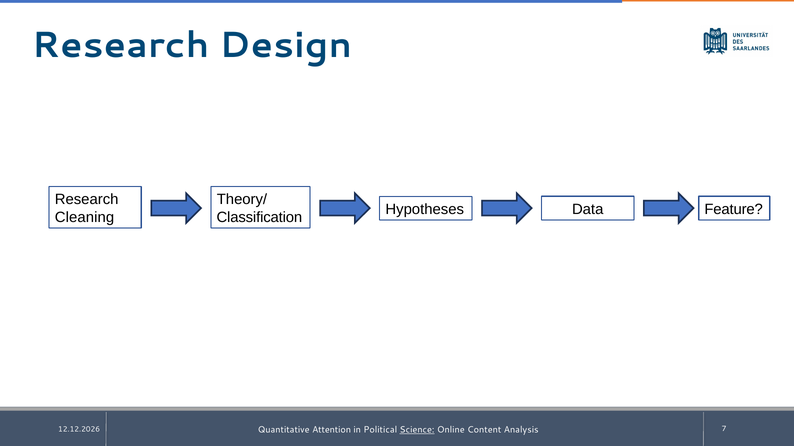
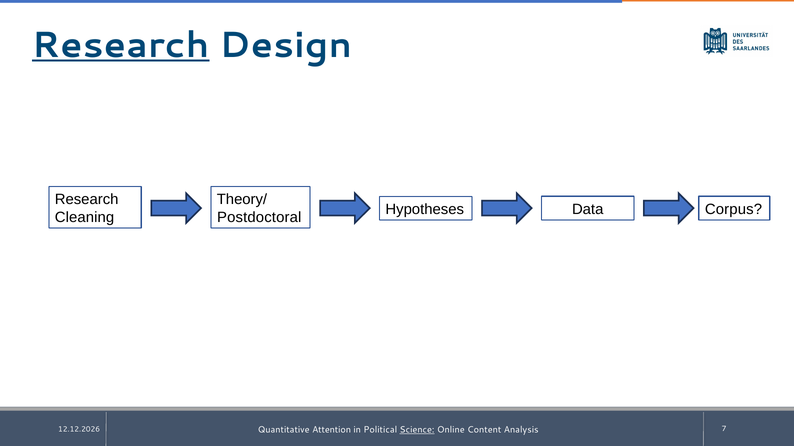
Research underline: none -> present (121, 45)
Feature: Feature -> Corpus (733, 209)
Classification: Classification -> Postdoctoral (259, 217)
